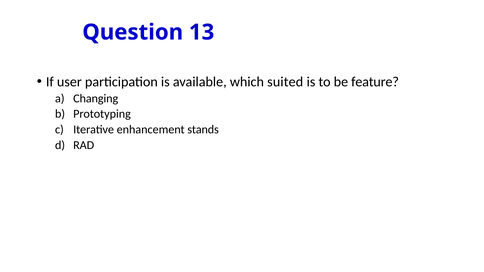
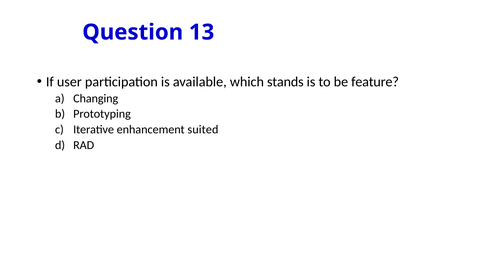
suited: suited -> stands (285, 82)
stands: stands -> suited (203, 130)
